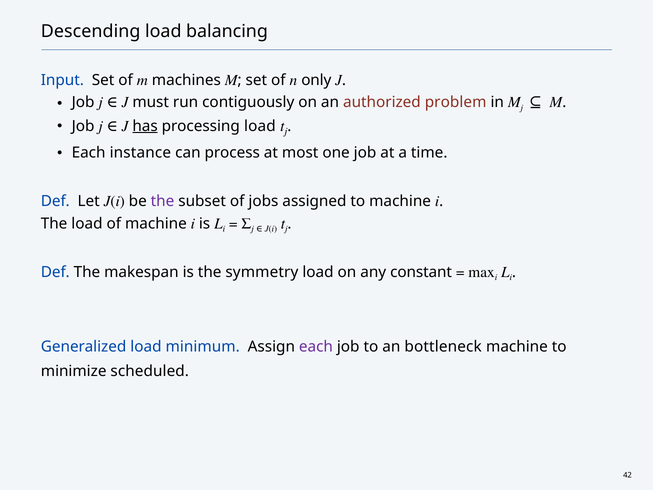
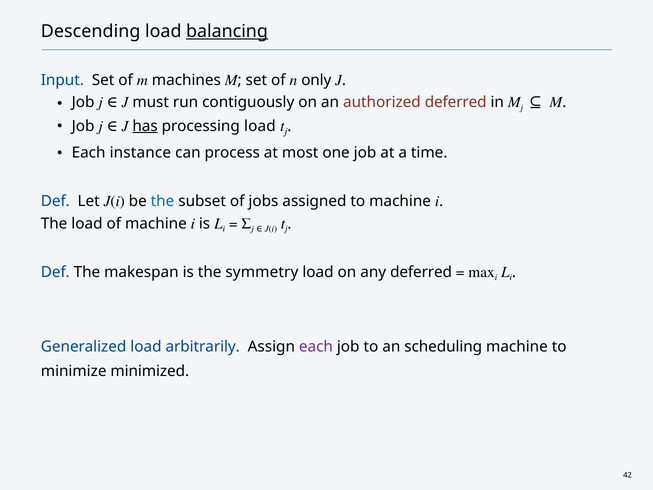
balancing underline: none -> present (227, 31)
authorized problem: problem -> deferred (456, 102)
the colour: purple -> blue (163, 201)
any constant: constant -> deferred (421, 272)
minimum: minimum -> arbitrarily (203, 347)
bottleneck: bottleneck -> scheduling (443, 347)
scheduled: scheduled -> minimized (150, 371)
